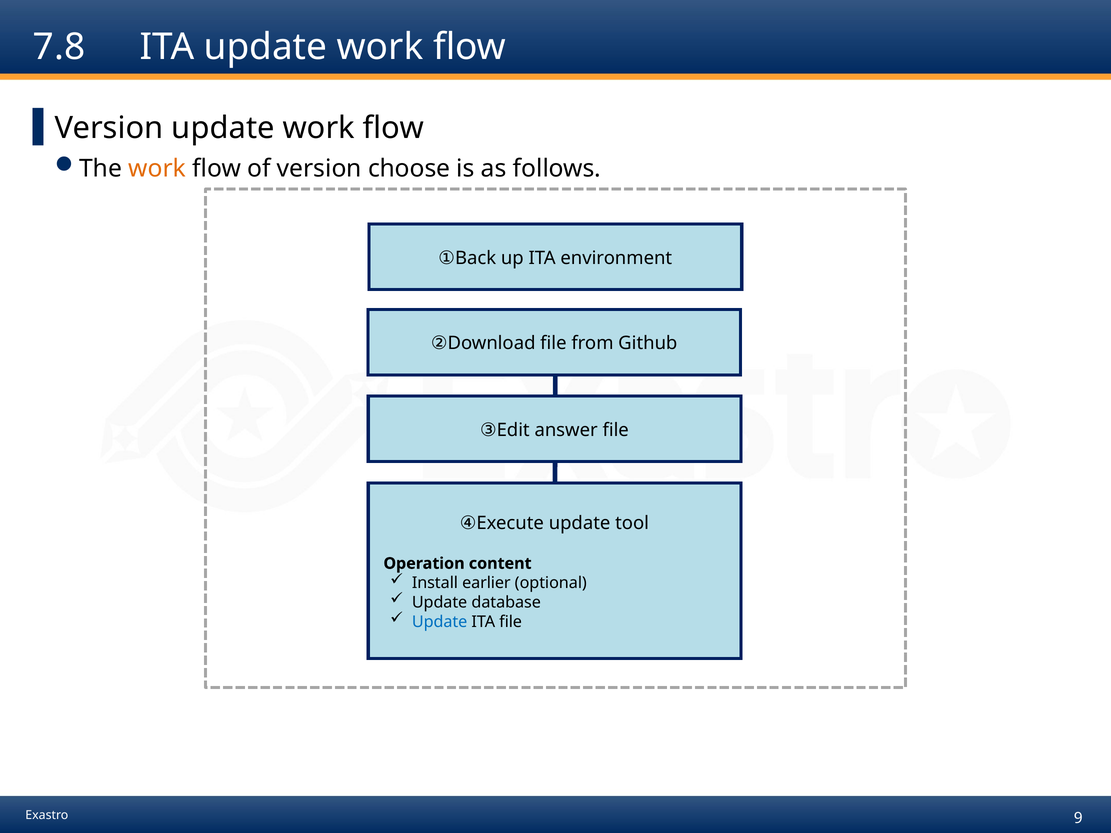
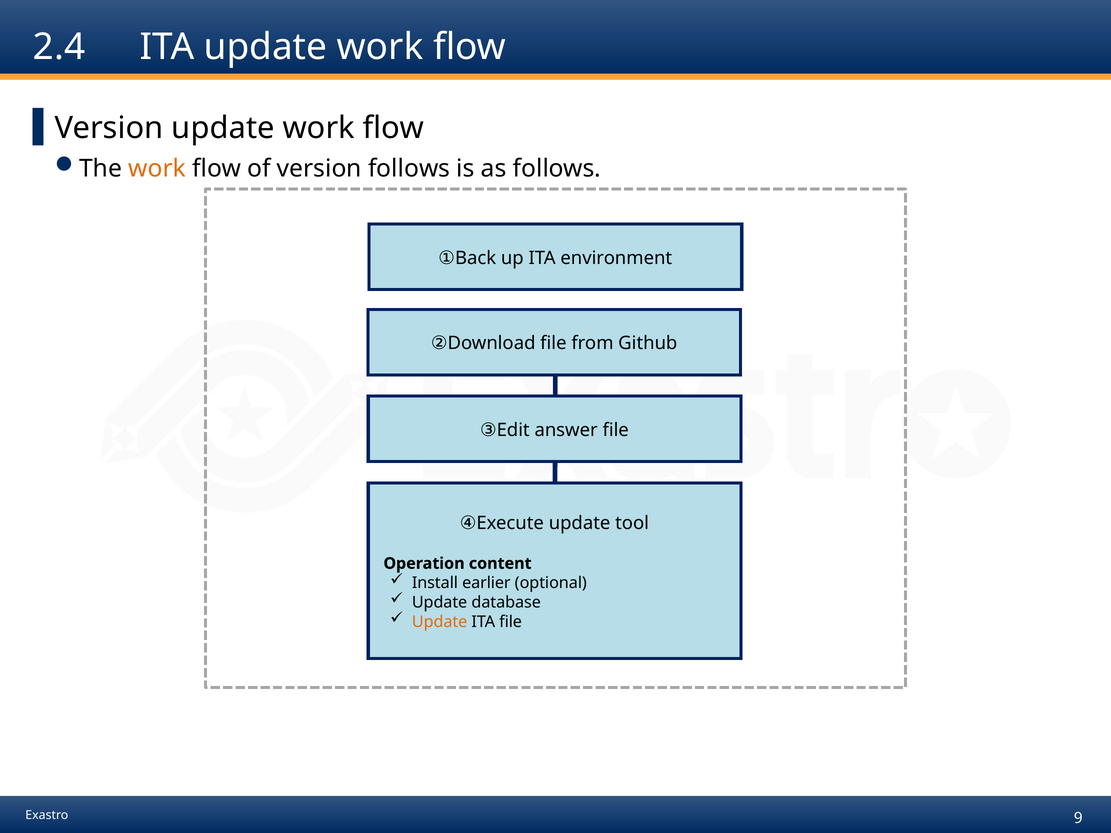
7.8: 7.8 -> 2.4 (59, 47)
version choose: choose -> follows (409, 168)
Update colour: blue -> orange (440, 622)
